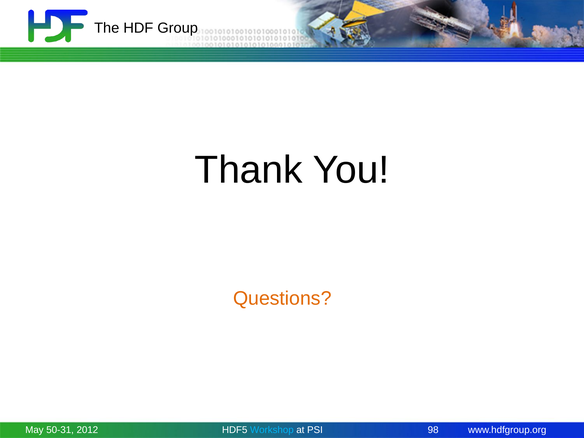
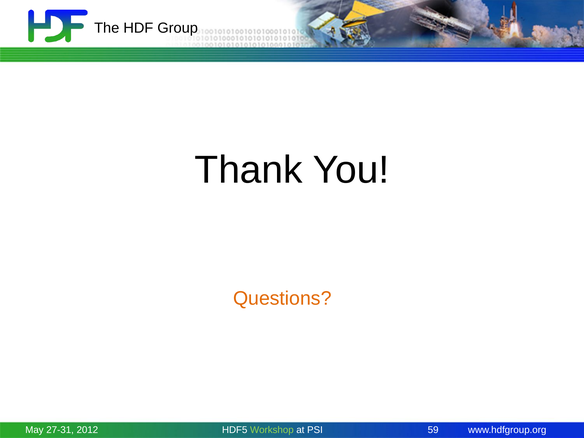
50-31: 50-31 -> 27-31 (60, 430)
Workshop colour: light blue -> light green (272, 430)
98: 98 -> 59 (433, 430)
